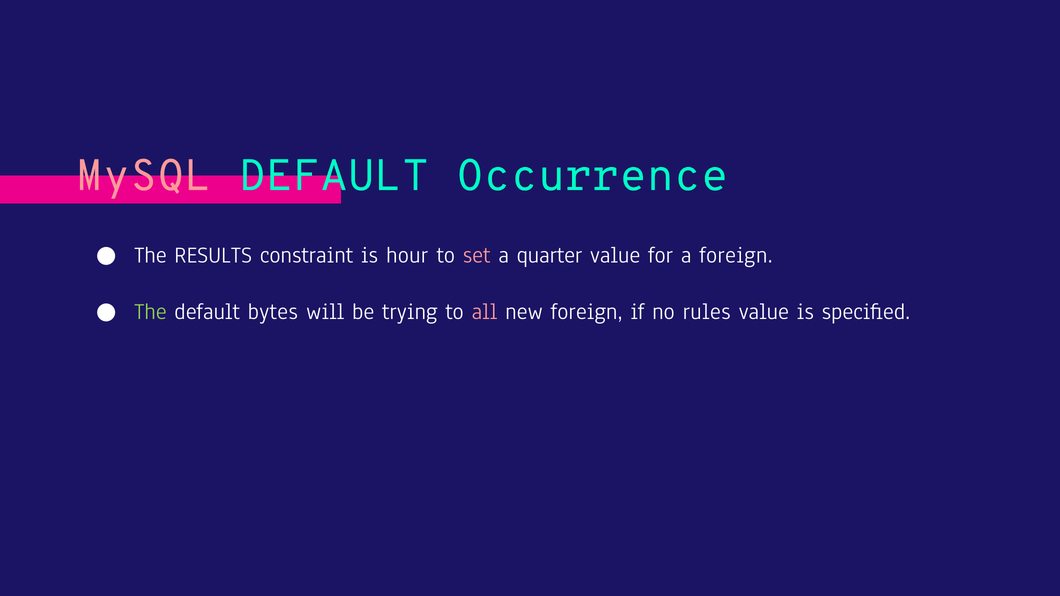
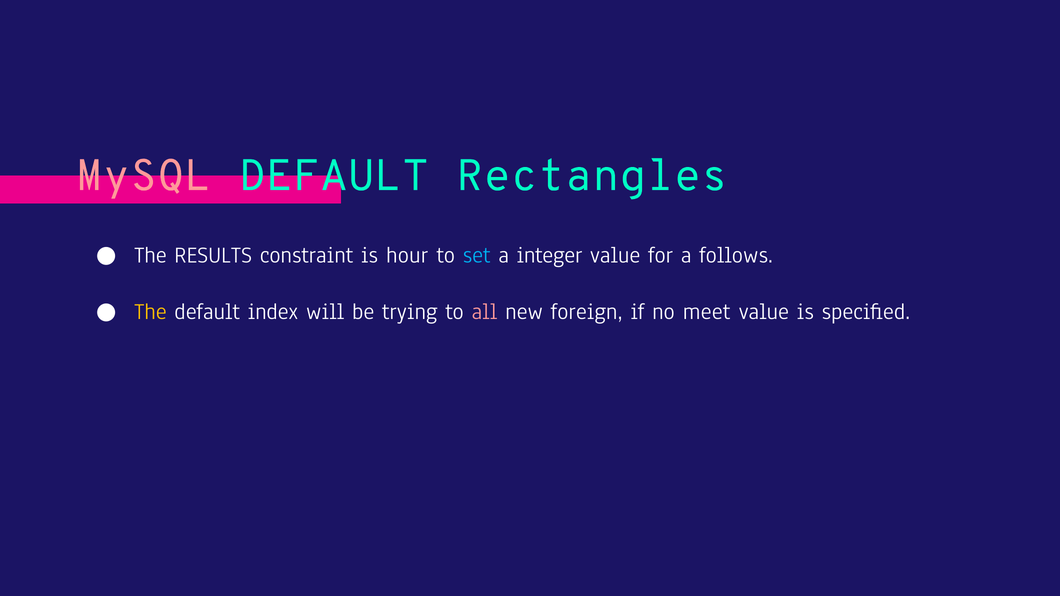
Occurrence: Occurrence -> Rectangles (592, 176)
set colour: pink -> light blue (477, 255)
quarter: quarter -> integer (550, 255)
a foreign: foreign -> follows (736, 255)
The colour: light green -> yellow (150, 312)
bytes: bytes -> index (273, 312)
rules: rules -> meet (707, 312)
